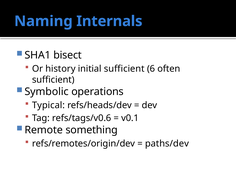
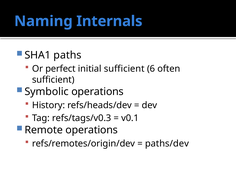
bisect: bisect -> paths (67, 55)
history: history -> perfect (61, 69)
Typical: Typical -> History (49, 105)
refs/tags/v0.6: refs/tags/v0.6 -> refs/tags/v0.3 (82, 118)
Remote something: something -> operations (92, 130)
